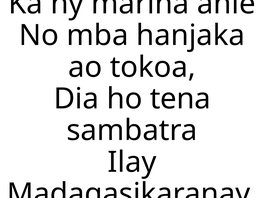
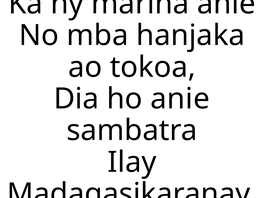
ho tena: tena -> anie (180, 99)
